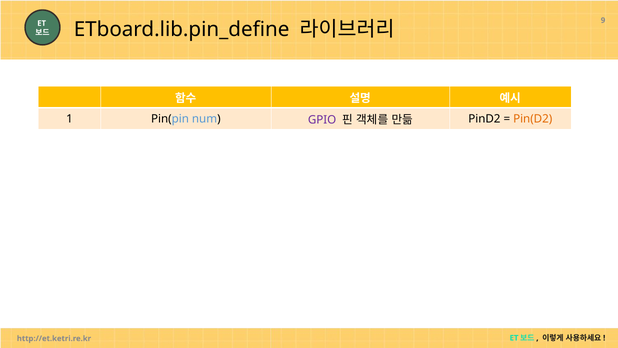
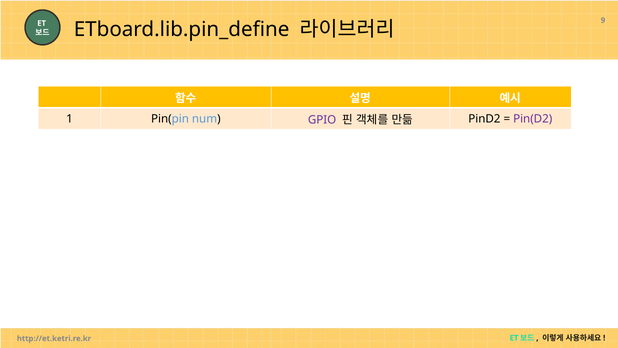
Pin(D2 colour: orange -> purple (533, 119)
